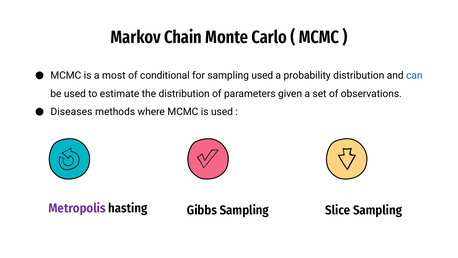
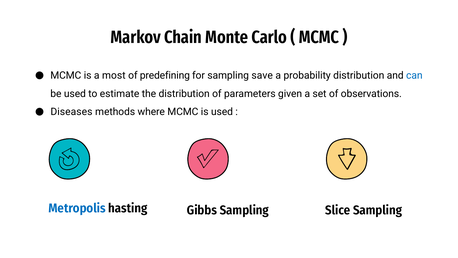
conditional: conditional -> predefining (165, 75)
sampling used: used -> save (262, 75)
Metropolis colour: purple -> blue (77, 208)
